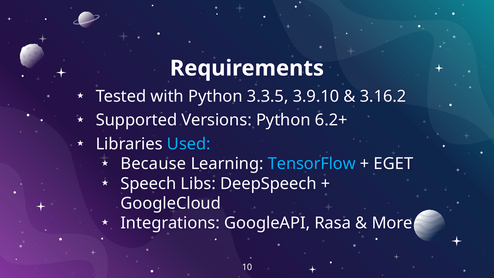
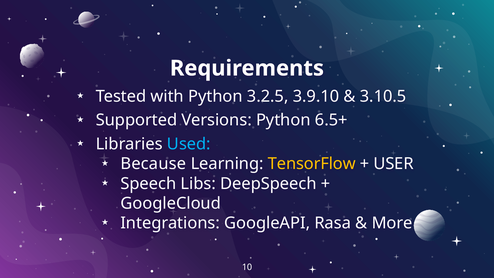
3.3.5: 3.3.5 -> 3.2.5 (268, 96)
3.16.2: 3.16.2 -> 3.10.5 (383, 96)
6.2+: 6.2+ -> 6.5+ (331, 120)
TensorFlow colour: light blue -> yellow (312, 164)
EGET: EGET -> USER (394, 164)
